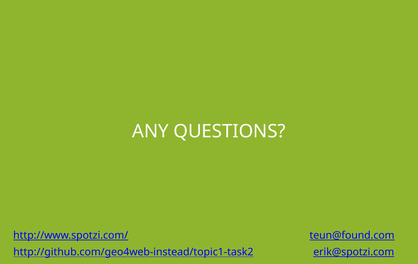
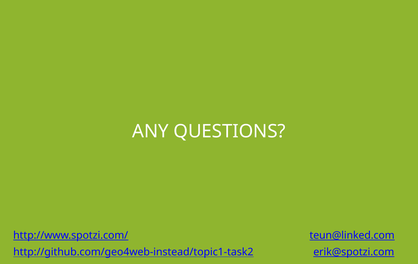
teun@found.com: teun@found.com -> teun@linked.com (352, 235)
